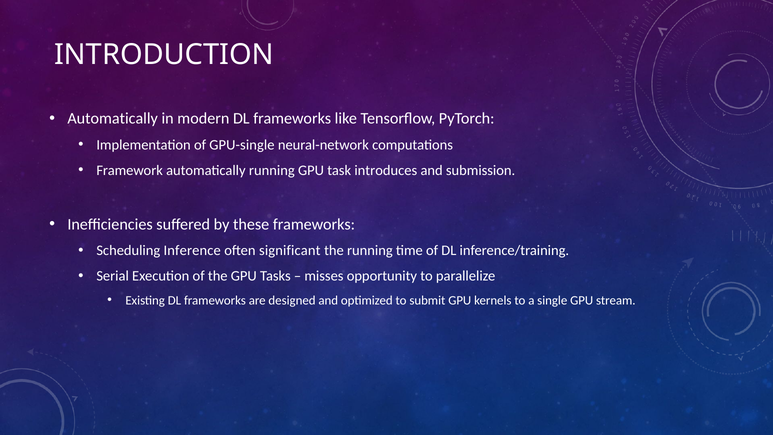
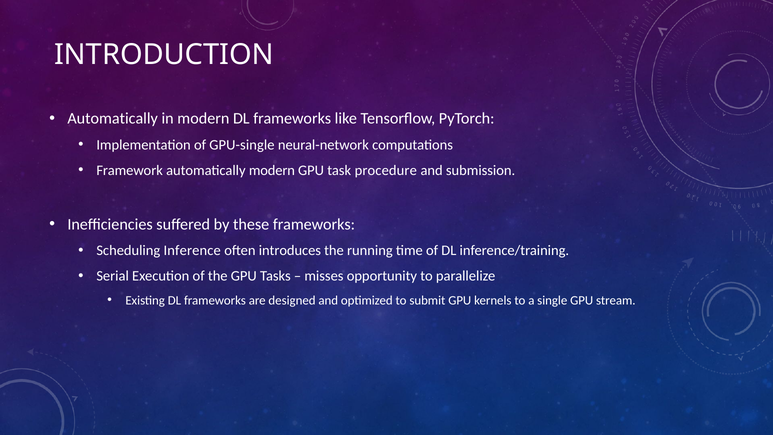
automatically running: running -> modern (272, 170)
introduces: introduces -> procedure (386, 170)
significant: significant -> introduces (290, 251)
